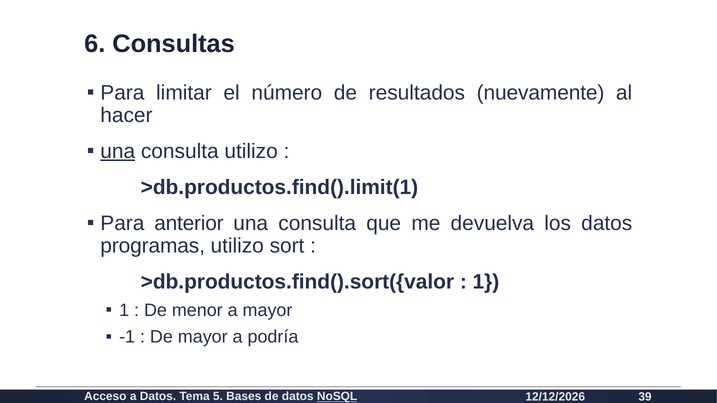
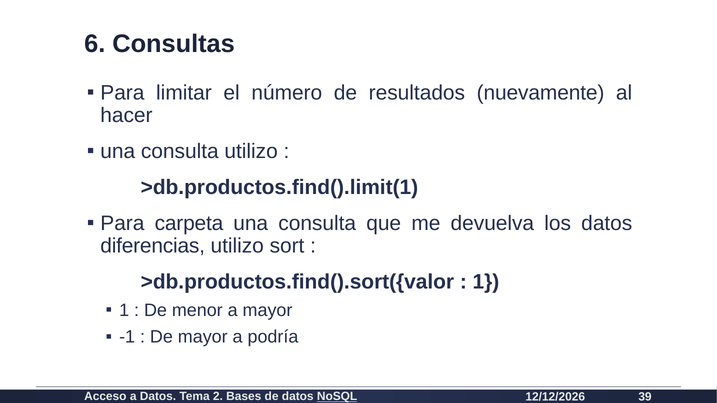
una underline: present -> none (118, 151)
anterior: anterior -> carpeta (189, 223)
programas: programas -> diferencias (153, 246)
5: 5 -> 2 (218, 397)
